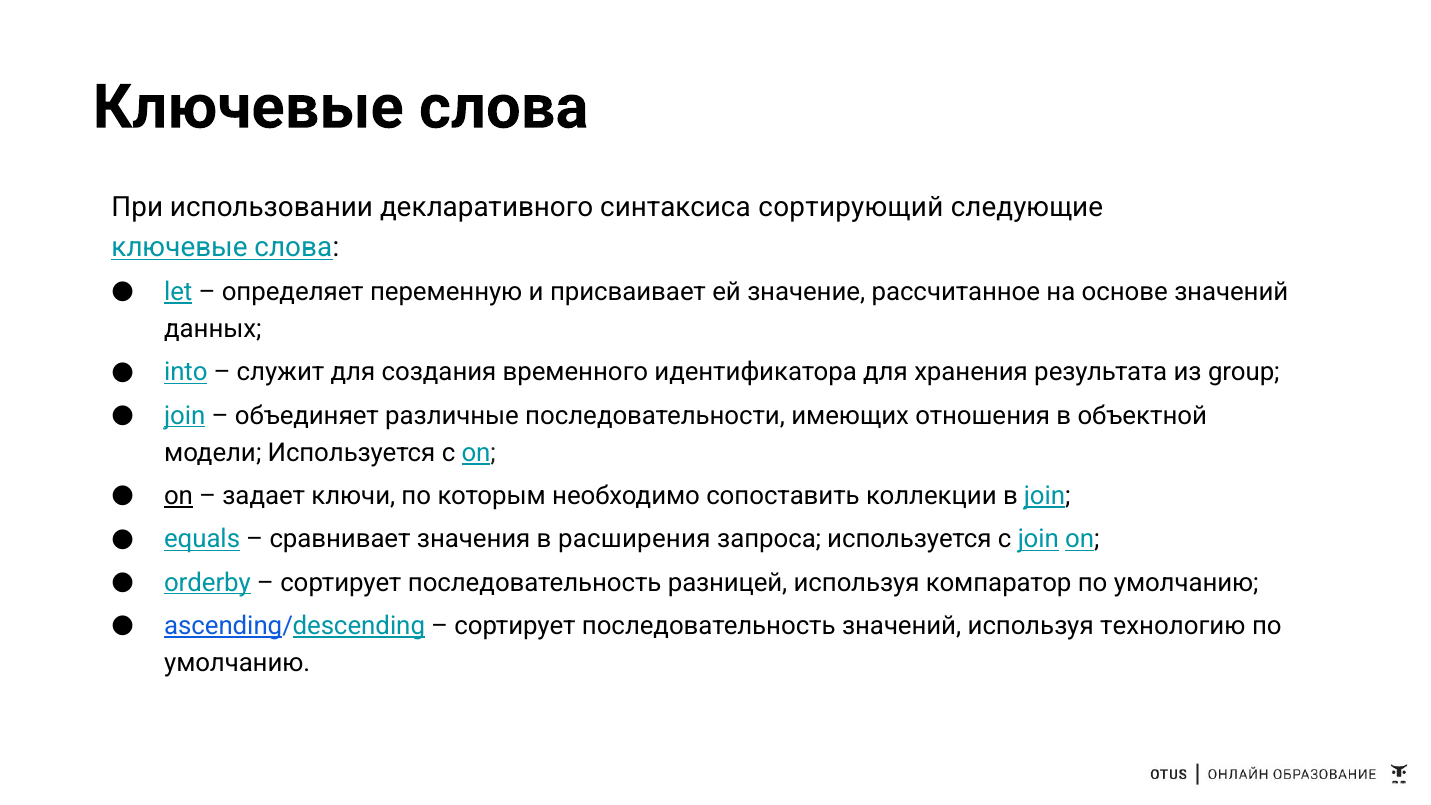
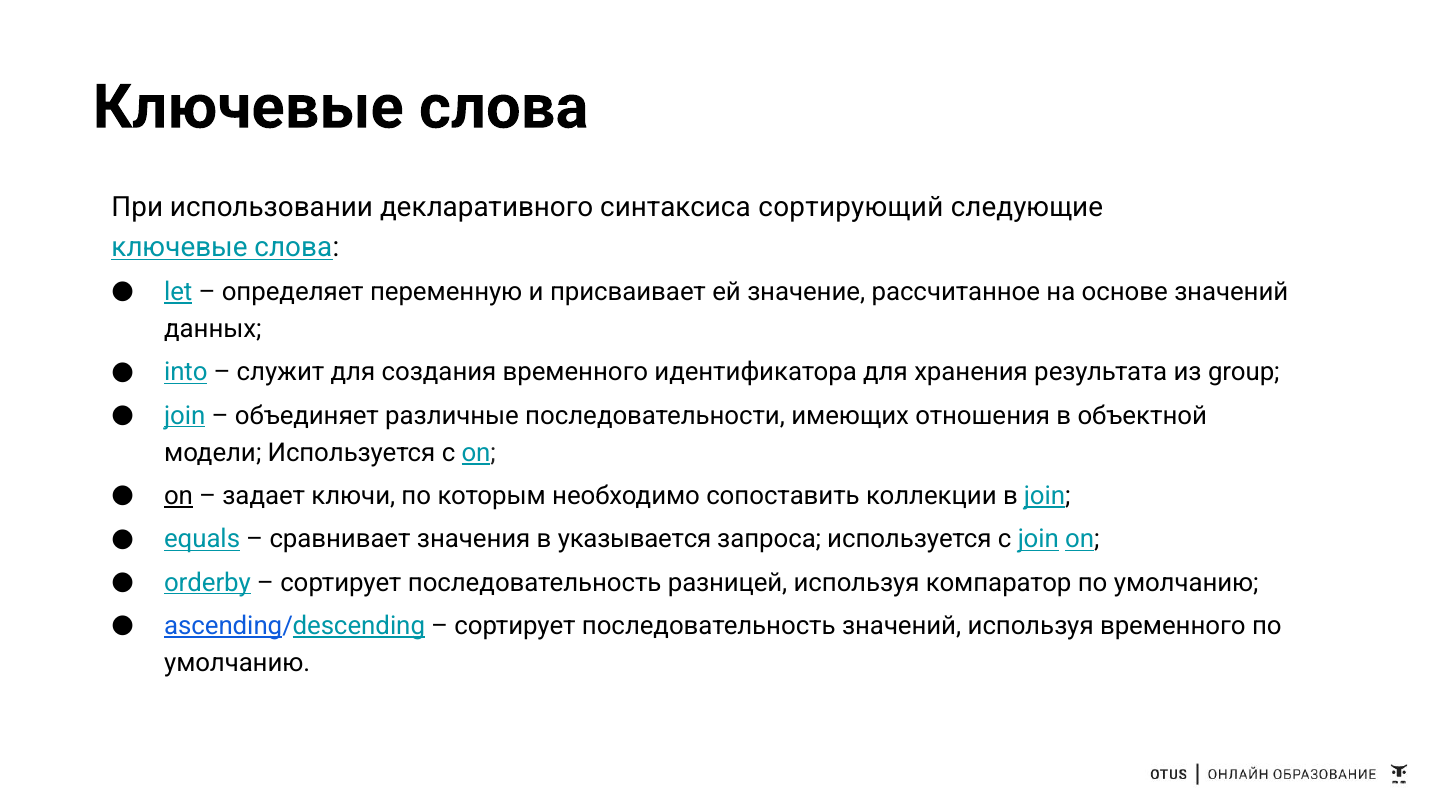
расширения: расширения -> указывается (635, 539)
используя технологию: технологию -> временного (1173, 626)
